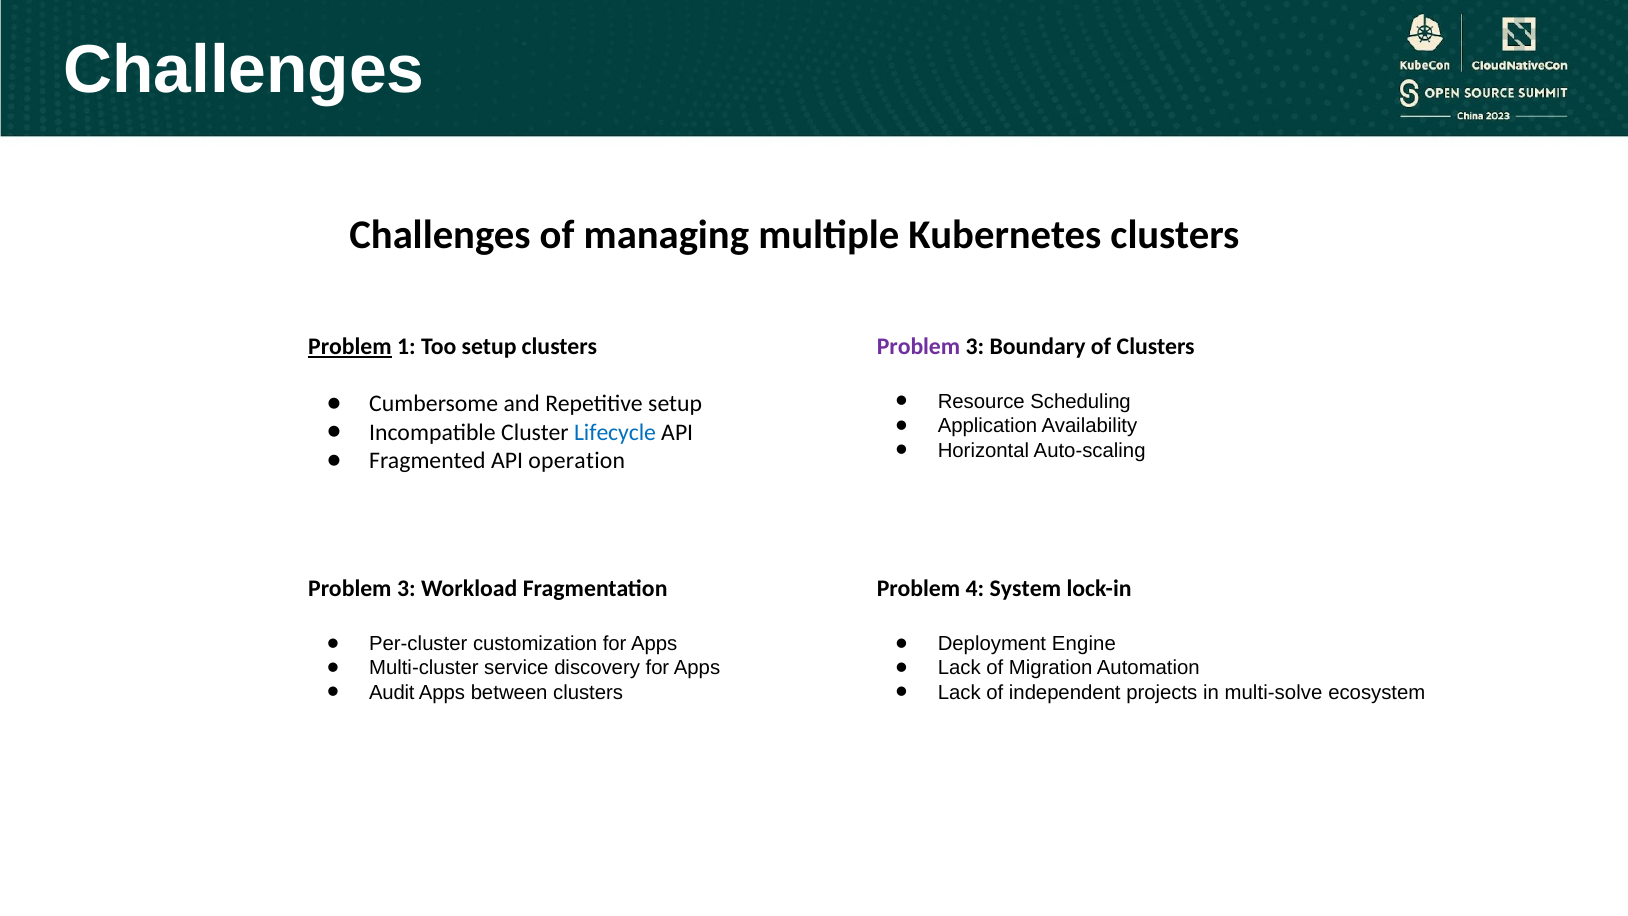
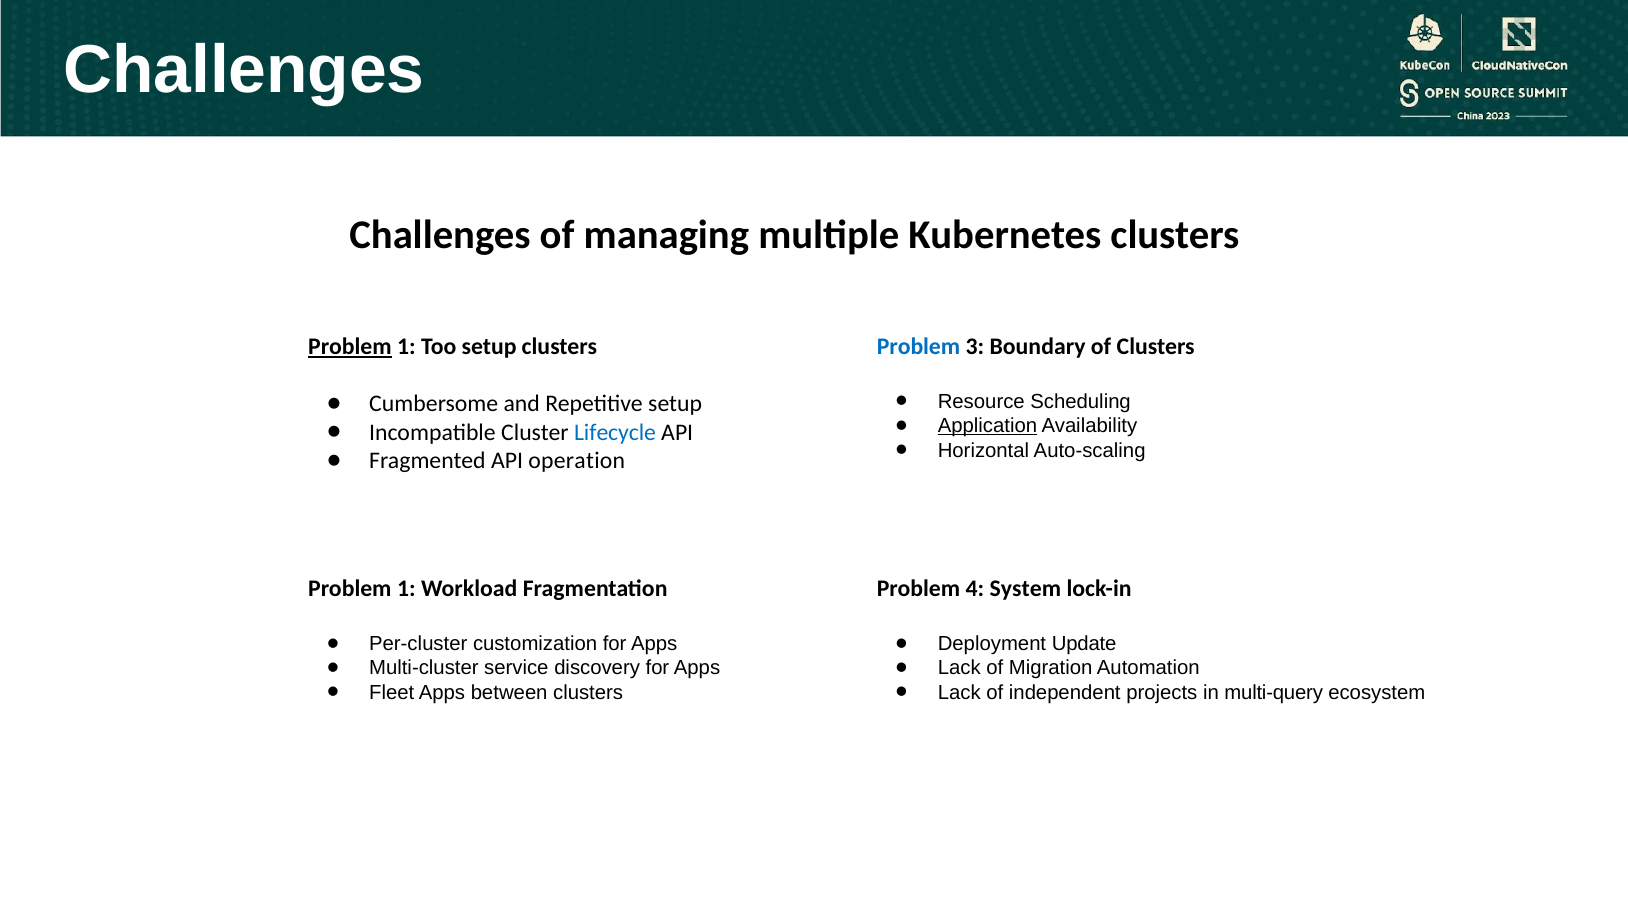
Problem colour: purple -> blue (919, 347)
Application underline: none -> present (987, 426)
3: 3 -> 1 (406, 589)
Engine: Engine -> Update (1084, 643)
Audit: Audit -> Fleet (392, 692)
multi-solve: multi-solve -> multi-query (1274, 692)
